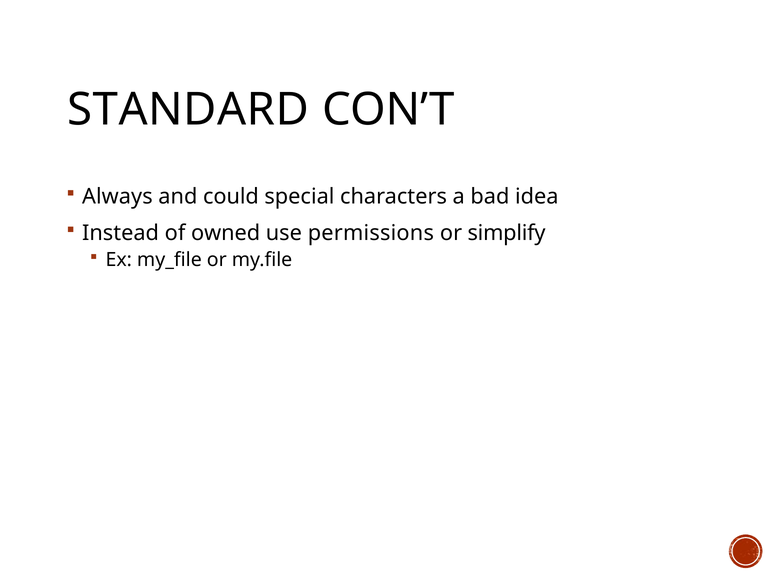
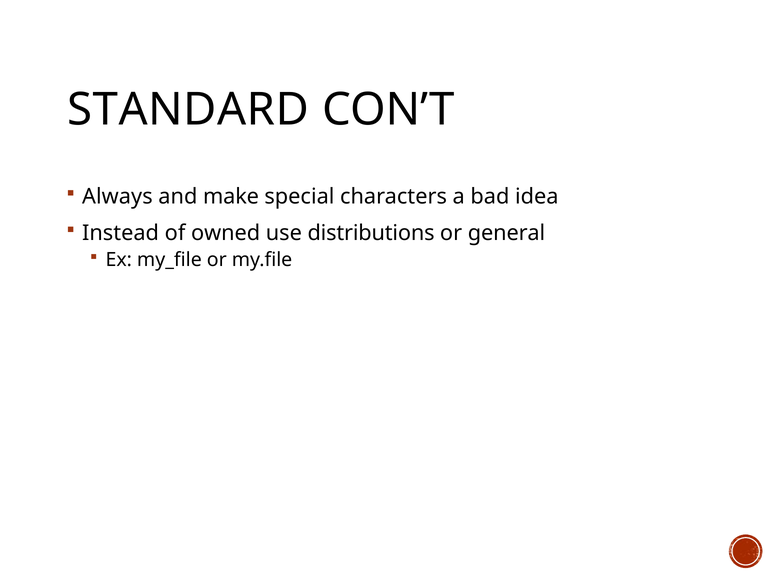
could: could -> make (231, 197)
permissions: permissions -> distributions (371, 233)
simplify: simplify -> general (506, 233)
